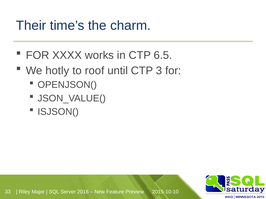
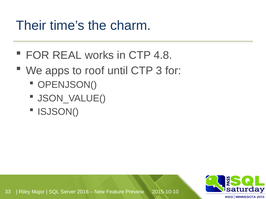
XXXX: XXXX -> REAL (67, 55)
6.5: 6.5 -> 4.8 (163, 55)
hotly: hotly -> apps (57, 71)
